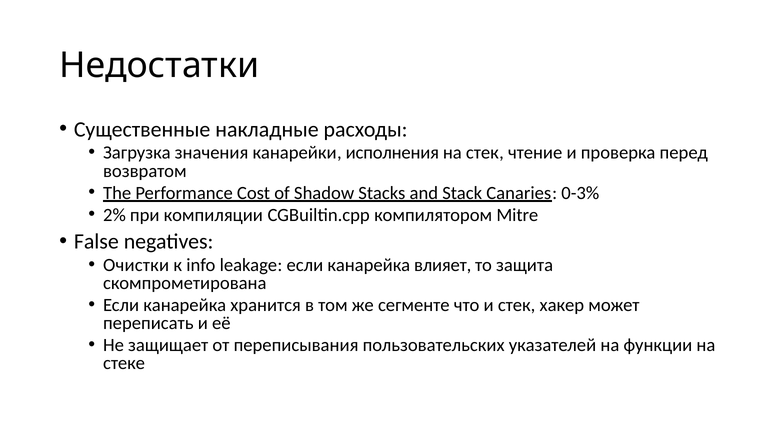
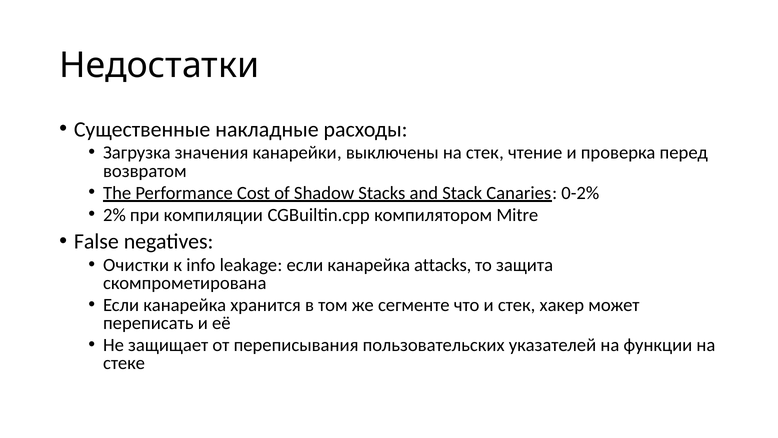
исполнения: исполнения -> выключены (392, 153)
0-3%: 0-3% -> 0-2% (580, 193)
влияет: влияет -> attacks (443, 265)
